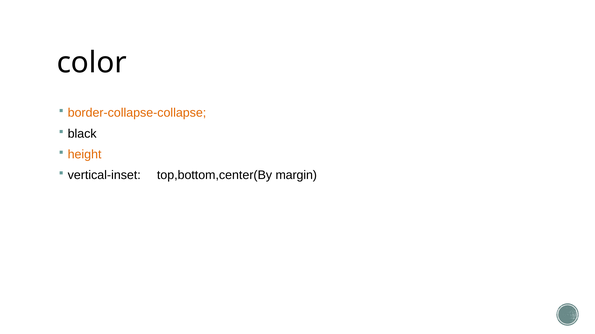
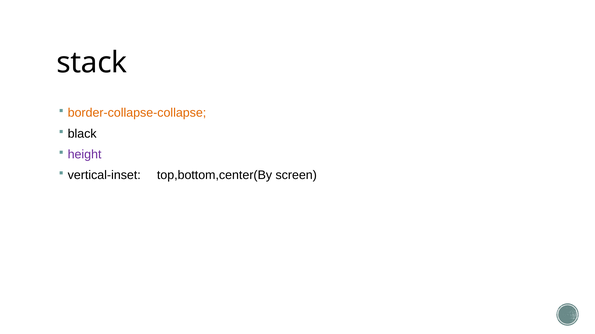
color: color -> stack (92, 63)
height colour: orange -> purple (85, 155)
margin: margin -> screen (296, 176)
